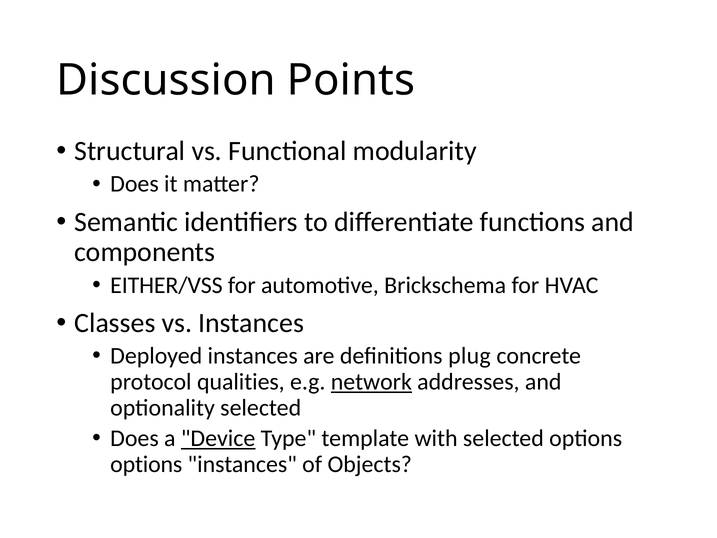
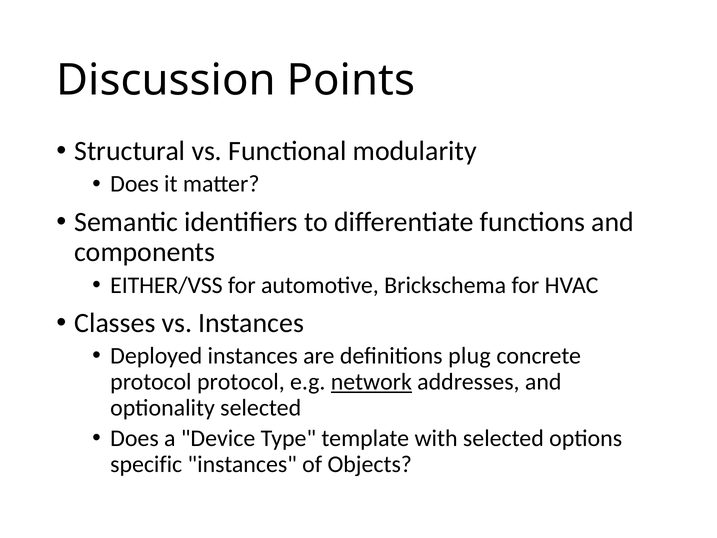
protocol qualities: qualities -> protocol (241, 382)
Device underline: present -> none (218, 438)
options: options -> specific (146, 464)
